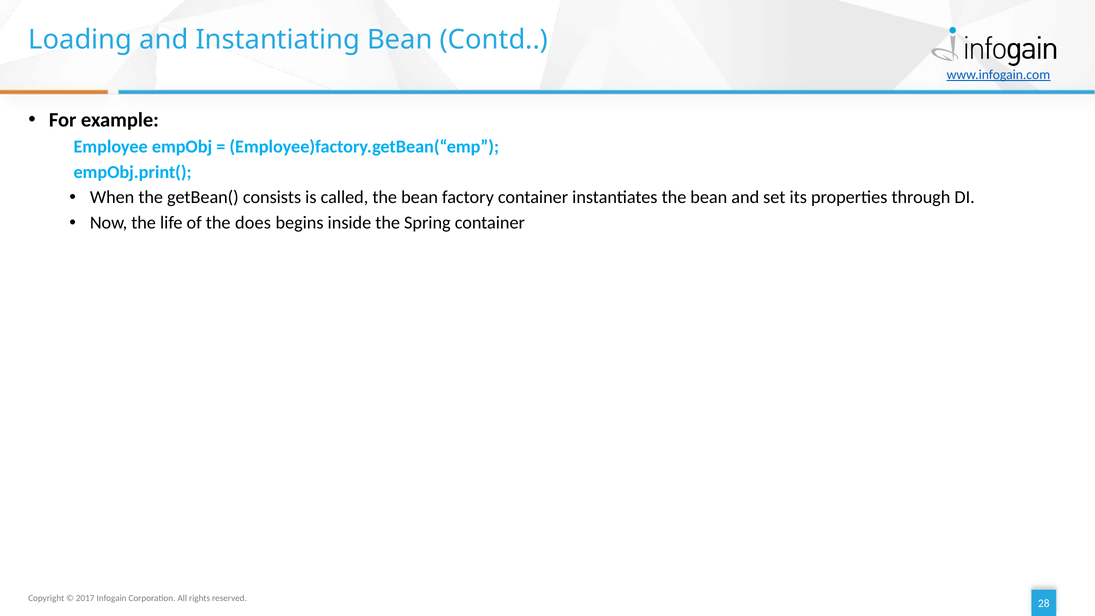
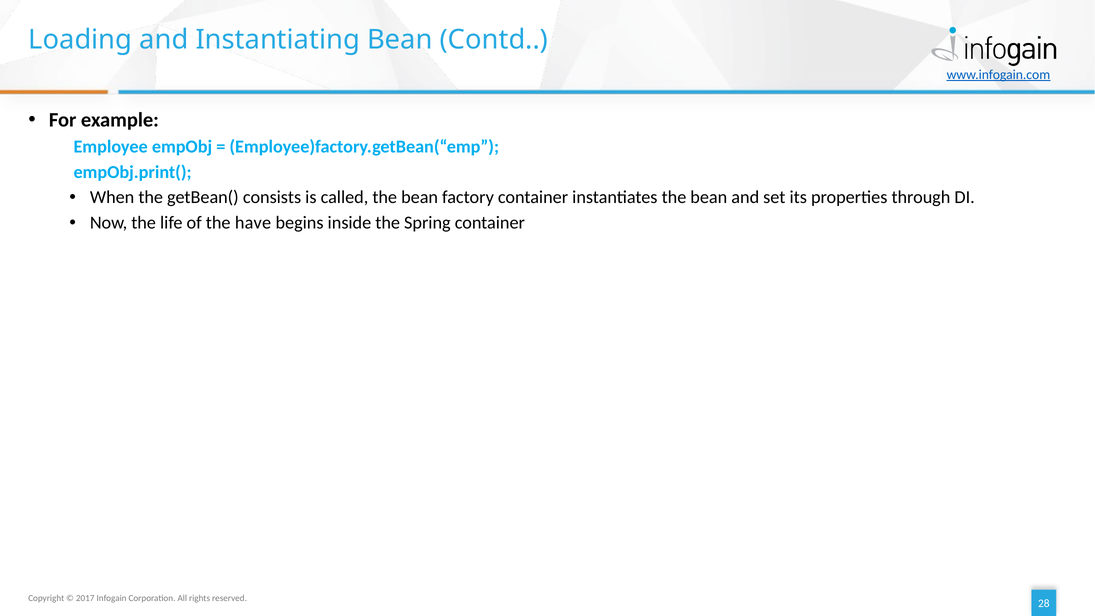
does: does -> have (253, 223)
